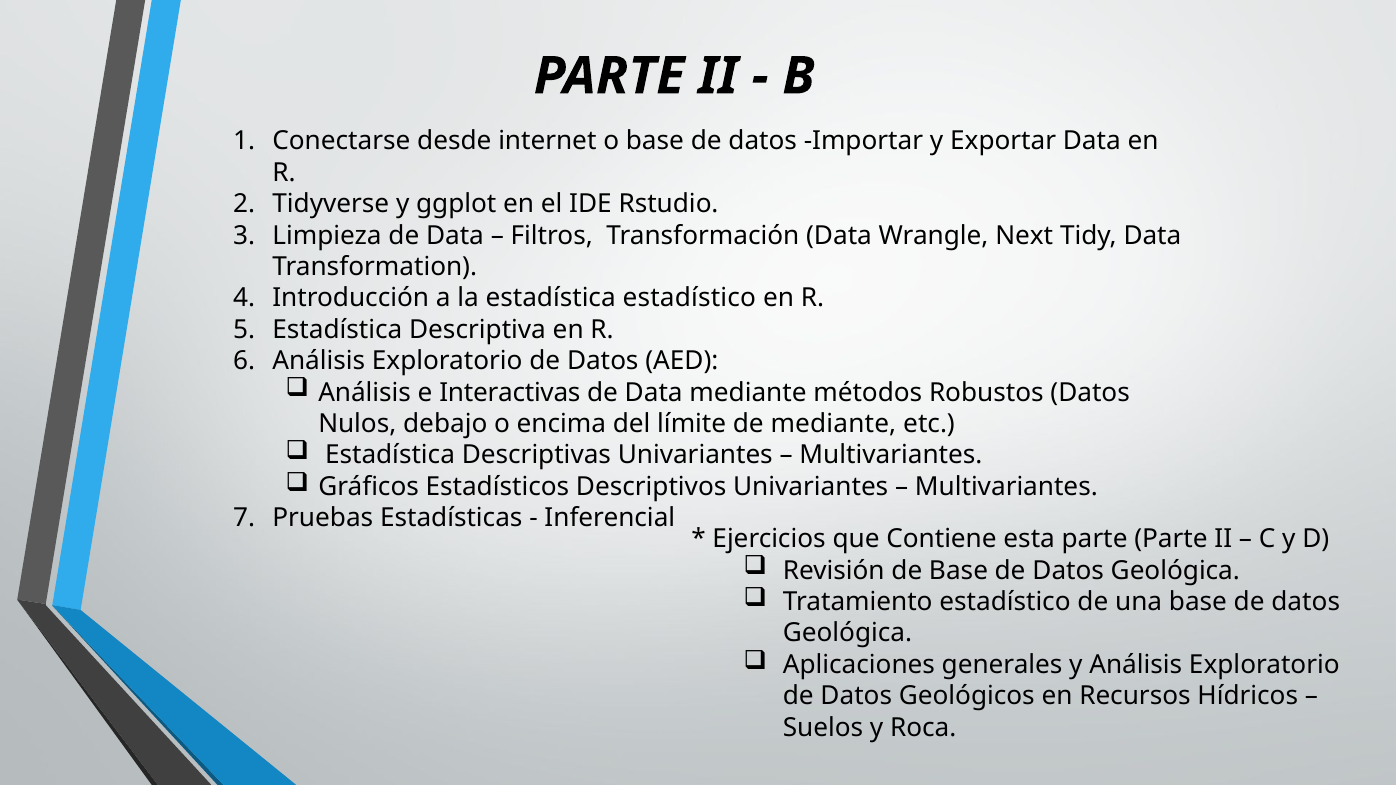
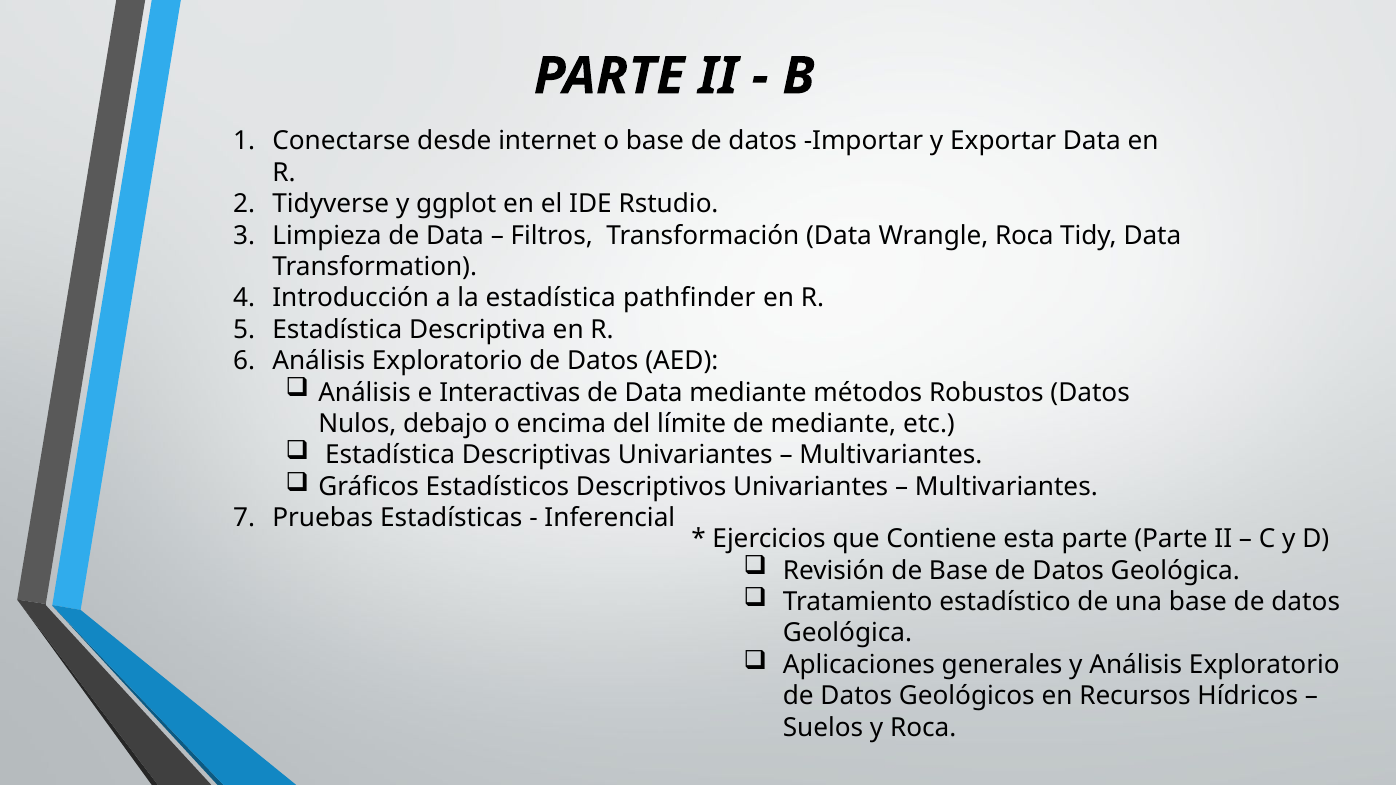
Wrangle Next: Next -> Roca (1024, 236)
estadística estadístico: estadístico -> pathfinder (689, 298)
